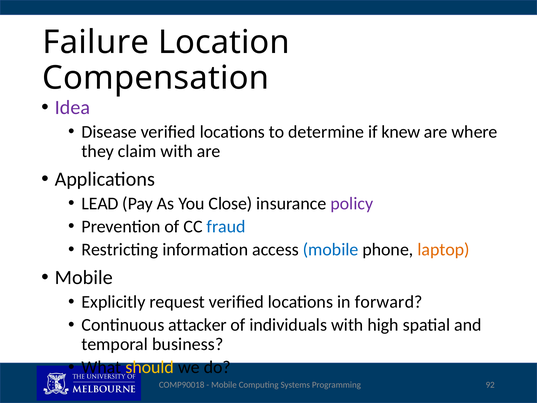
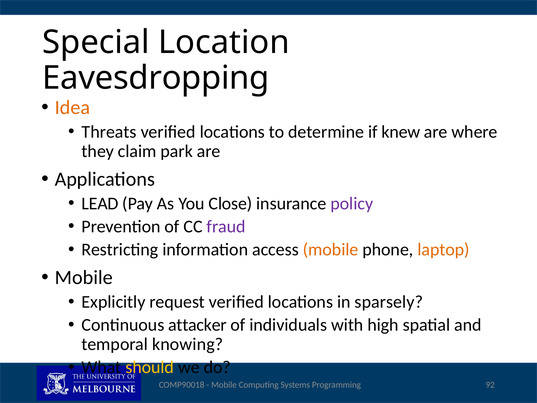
Failure: Failure -> Special (96, 42)
Compensation: Compensation -> Eavesdropping (156, 78)
Idea colour: purple -> orange (72, 107)
Disease: Disease -> Threats (109, 132)
claim with: with -> park (177, 151)
fraud colour: blue -> purple (226, 226)
mobile colour: blue -> orange (331, 249)
forward: forward -> sparsely (389, 302)
business: business -> knowing (188, 344)
